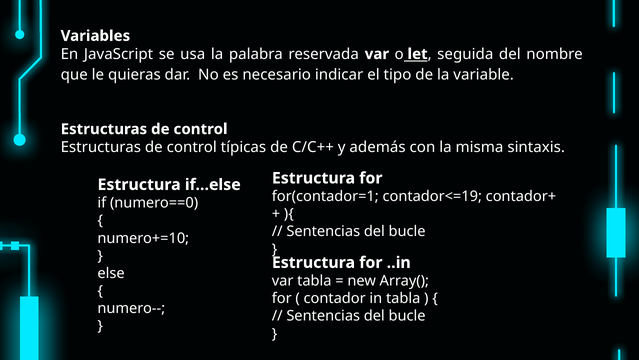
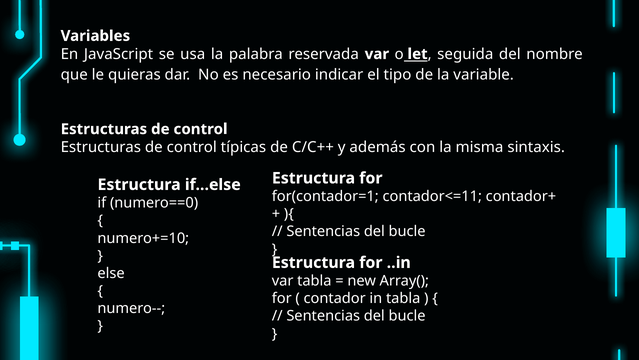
contador<=19: contador<=19 -> contador<=11 (432, 196)
